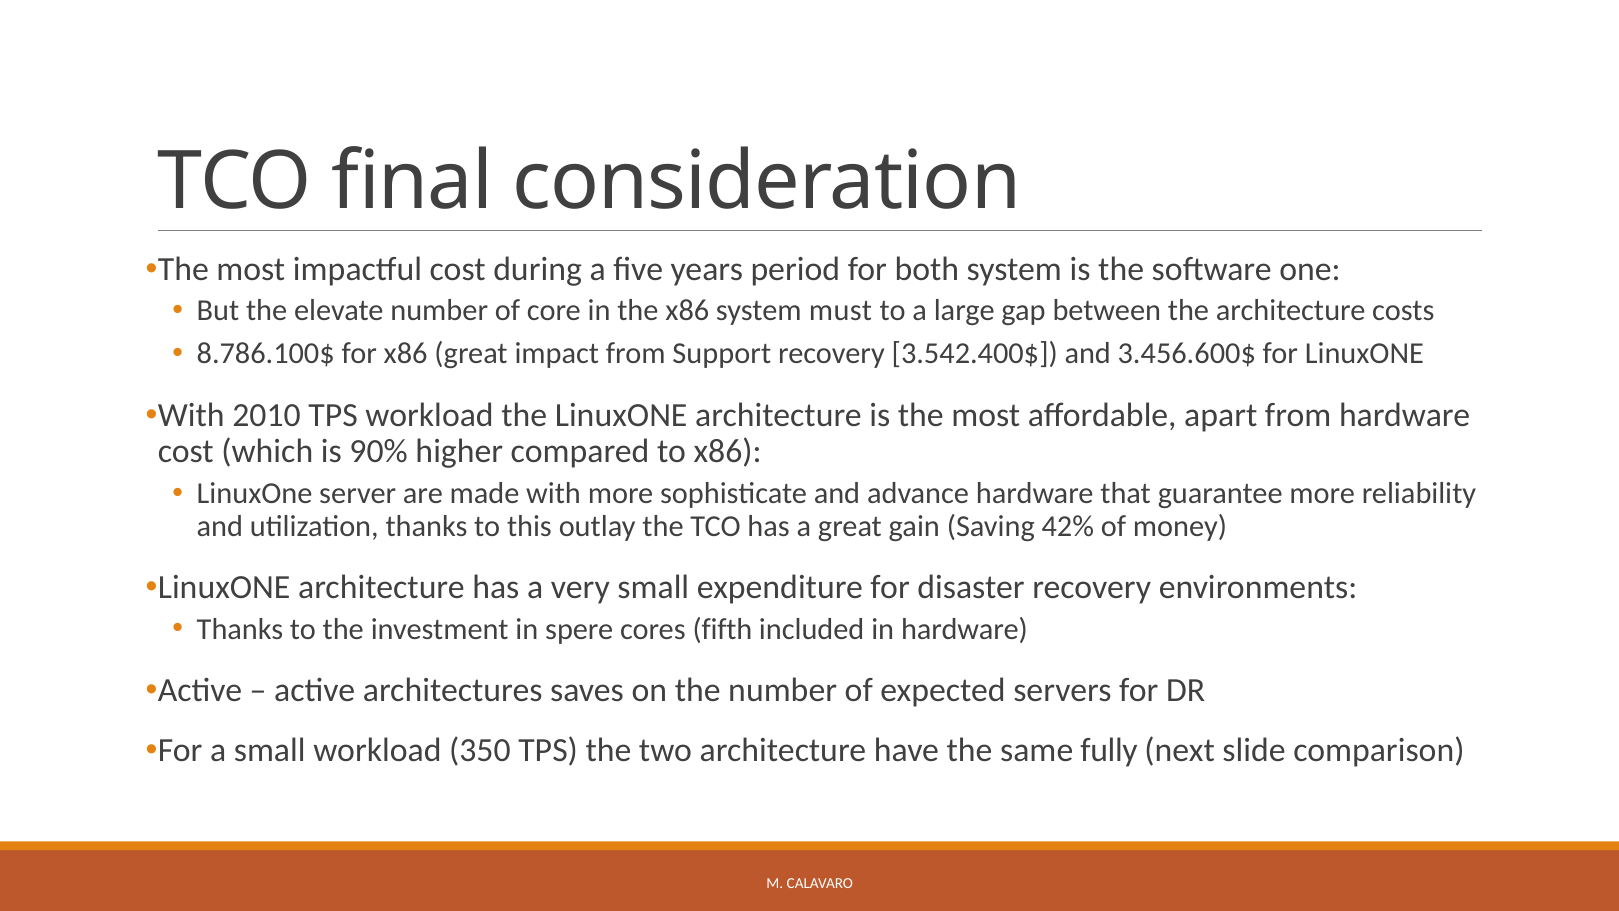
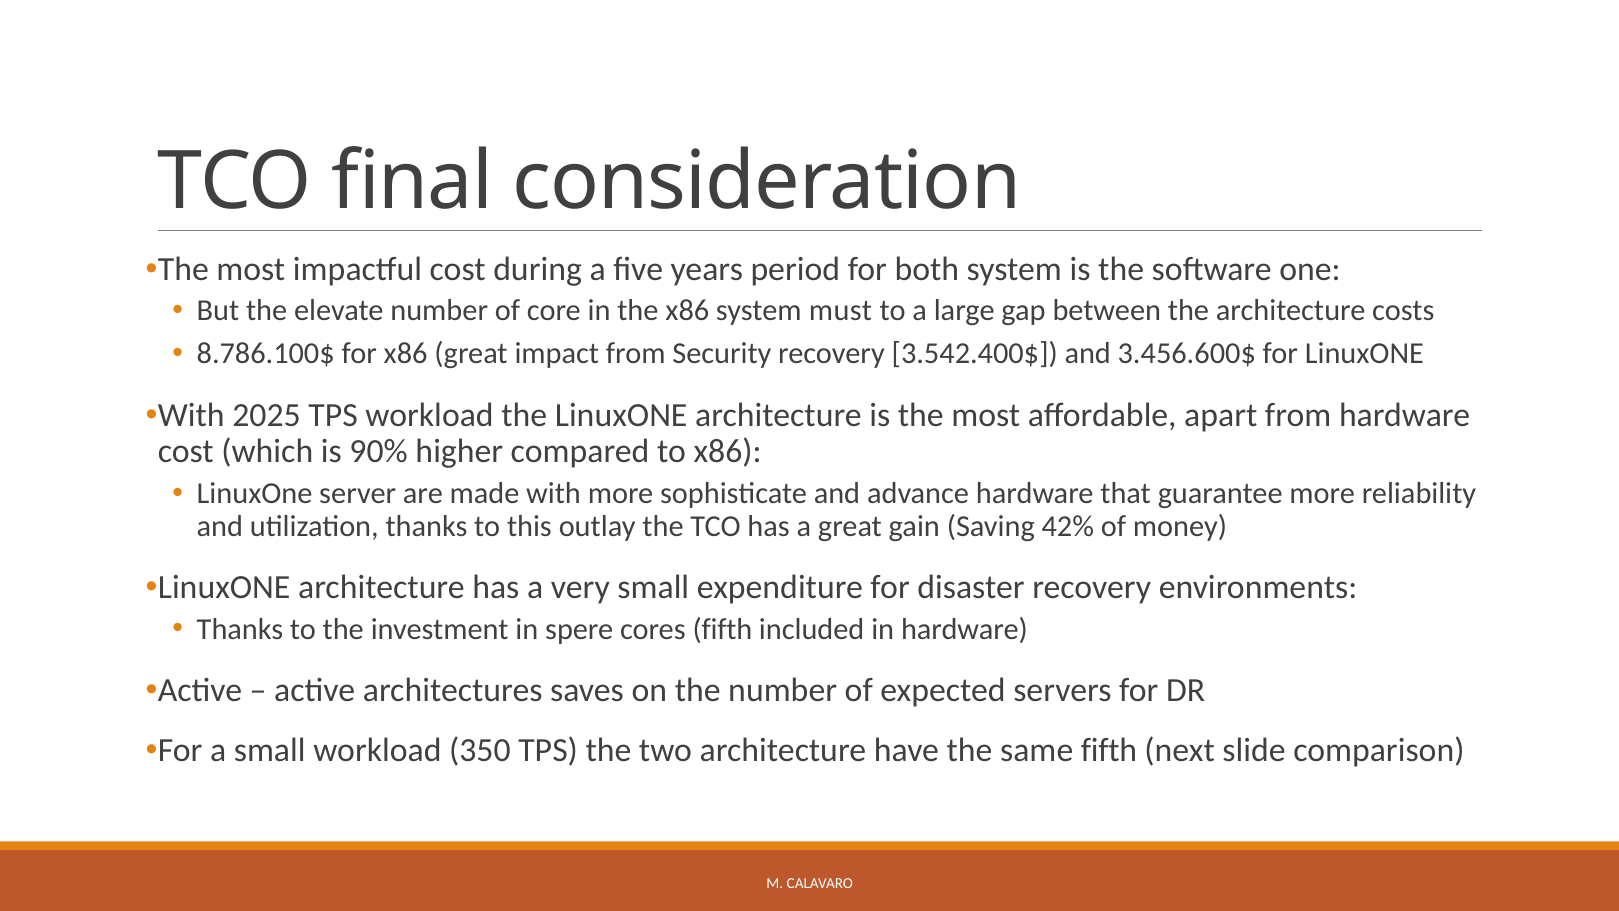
Support: Support -> Security (722, 354)
2010: 2010 -> 2025 (266, 415)
same fully: fully -> fifth (1109, 751)
